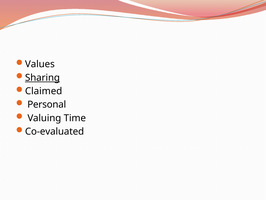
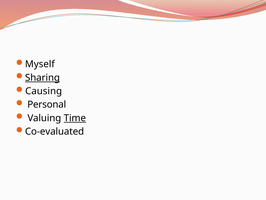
Values: Values -> Myself (40, 64)
Claimed: Claimed -> Causing (44, 91)
Time underline: none -> present (75, 118)
